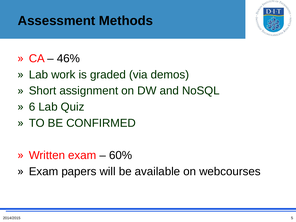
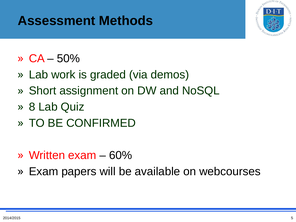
46%: 46% -> 50% (68, 59)
6: 6 -> 8 (32, 107)
